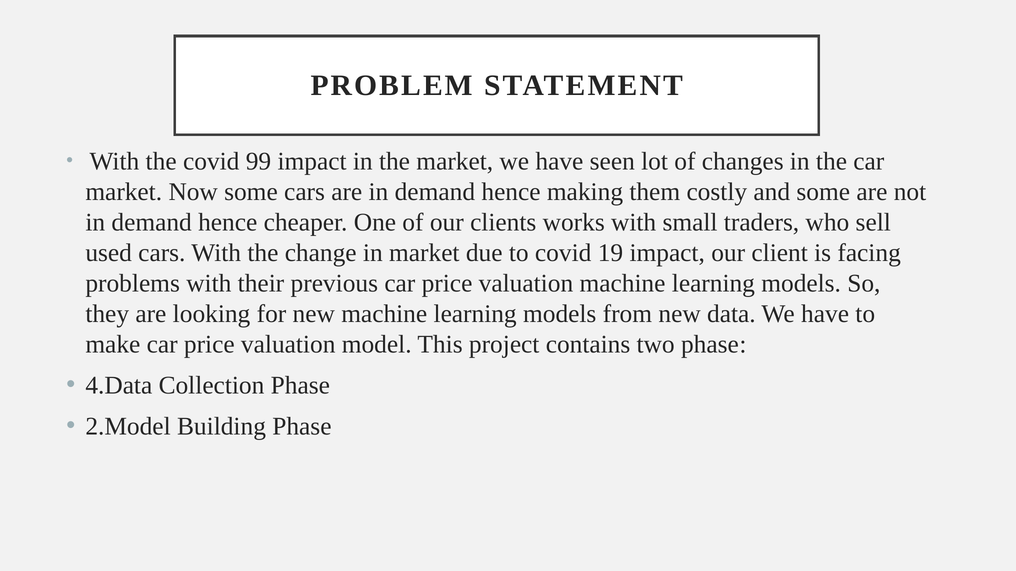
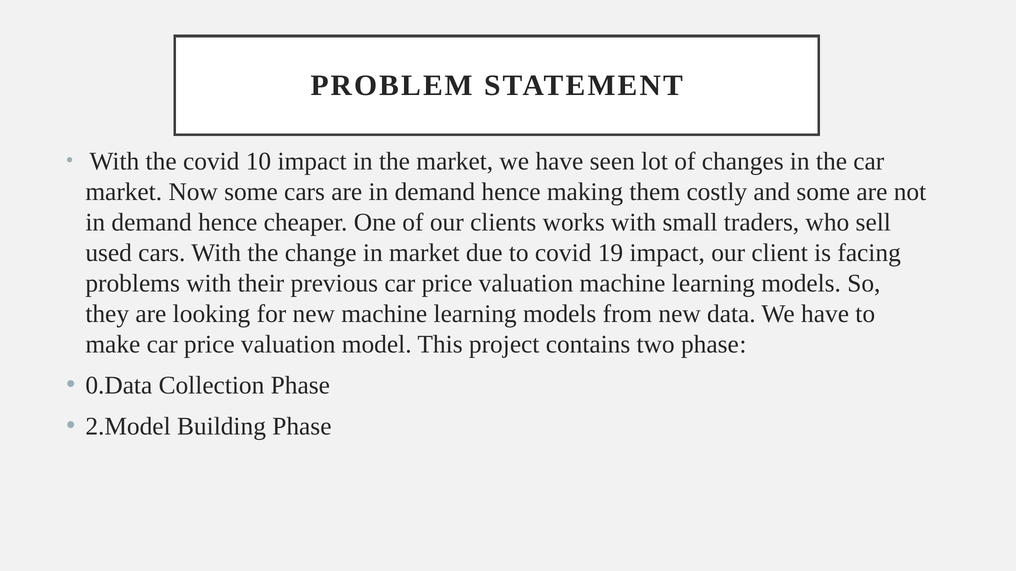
99: 99 -> 10 (258, 162)
4.Data: 4.Data -> 0.Data (119, 386)
